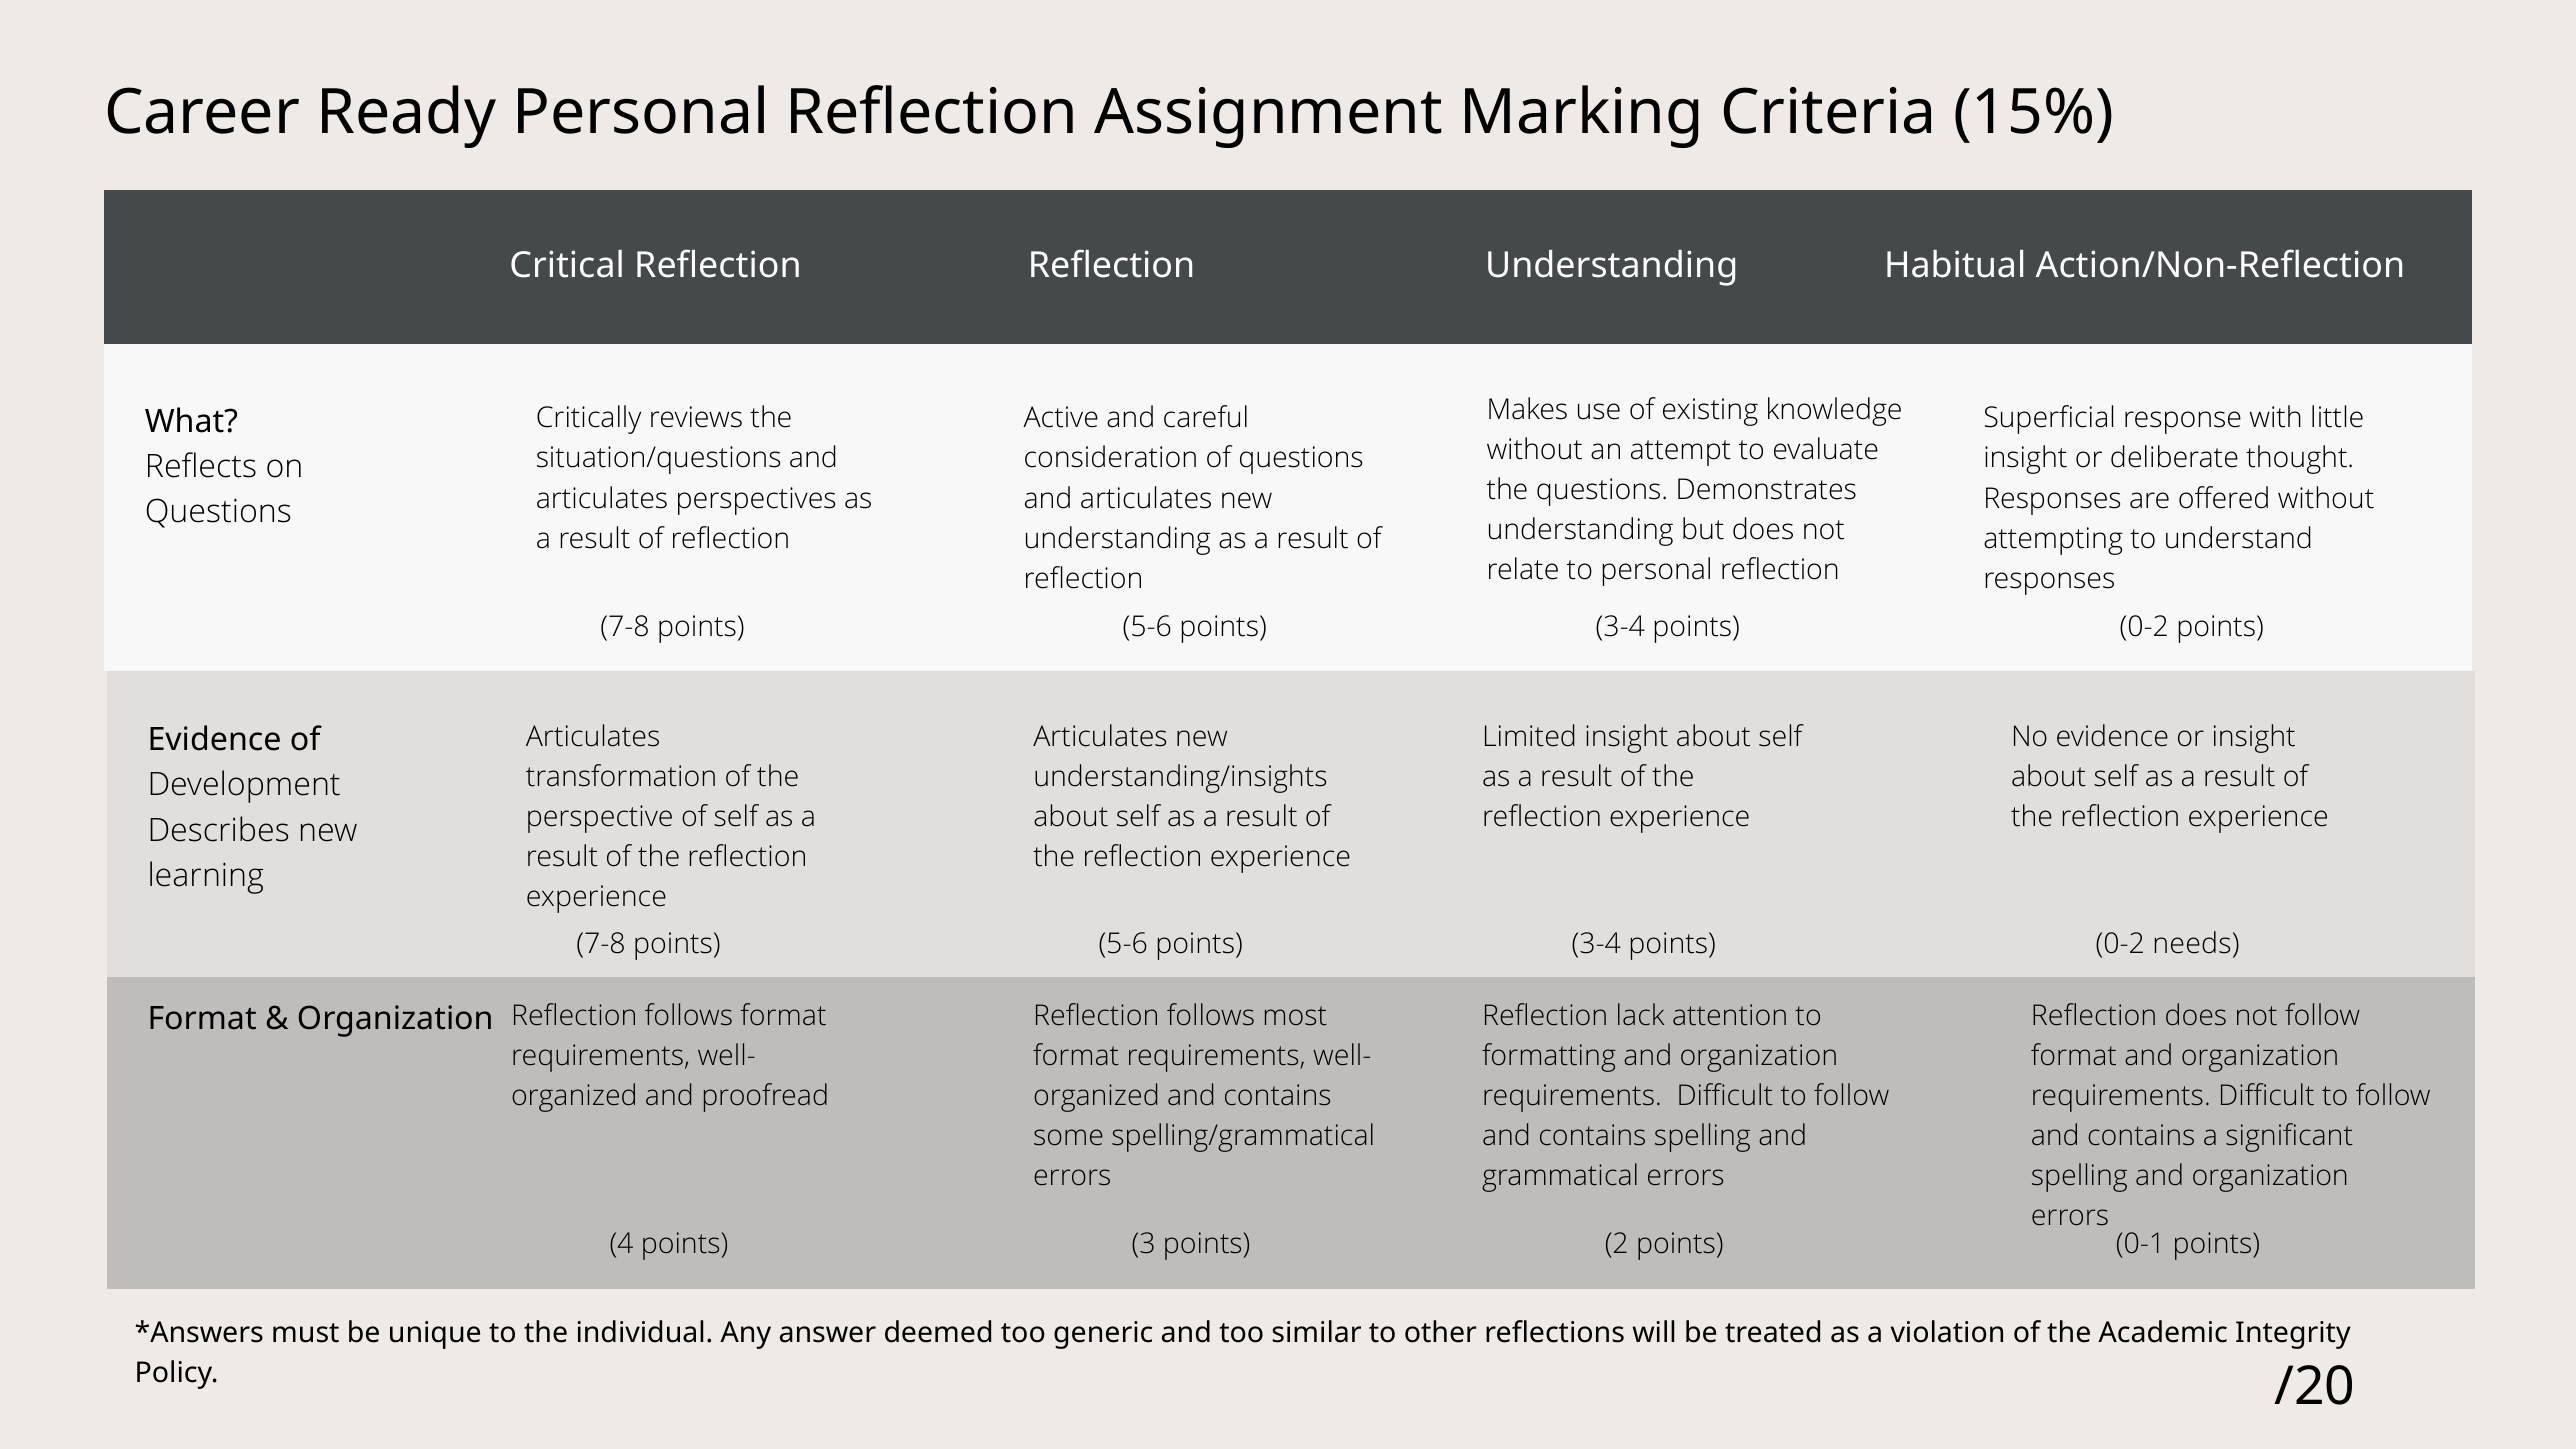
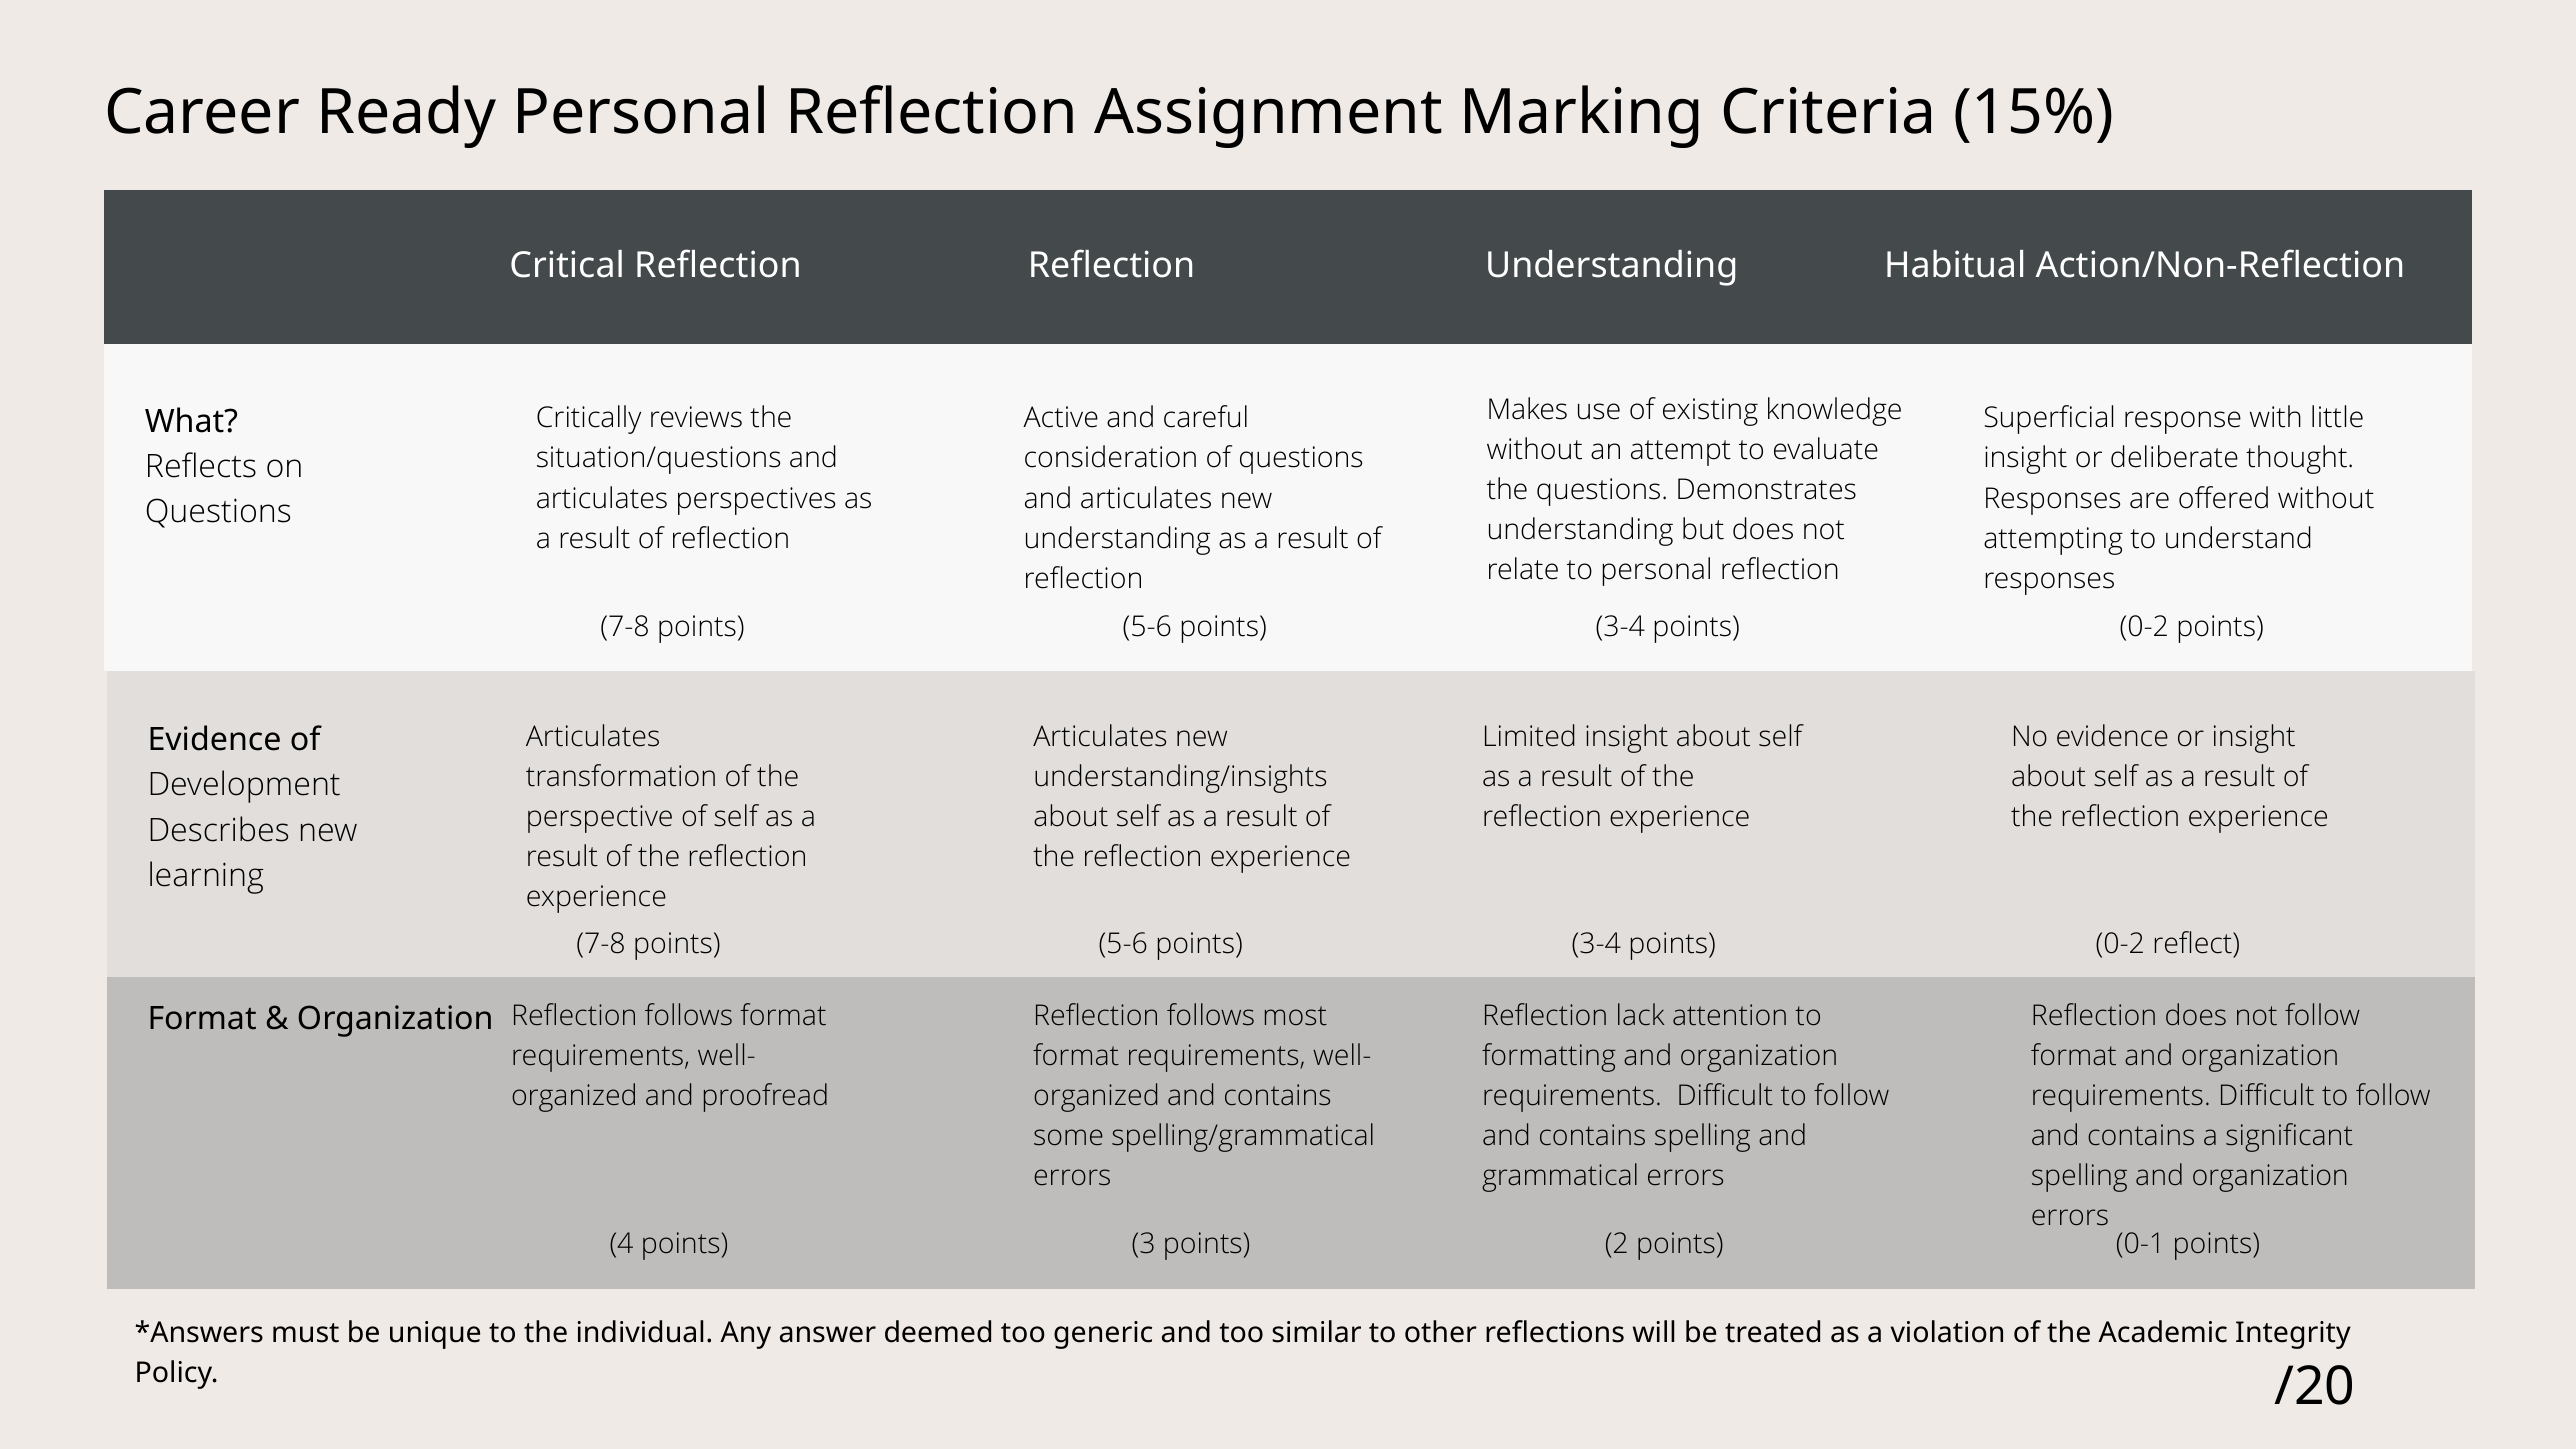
needs: needs -> reflect (2196, 944)
